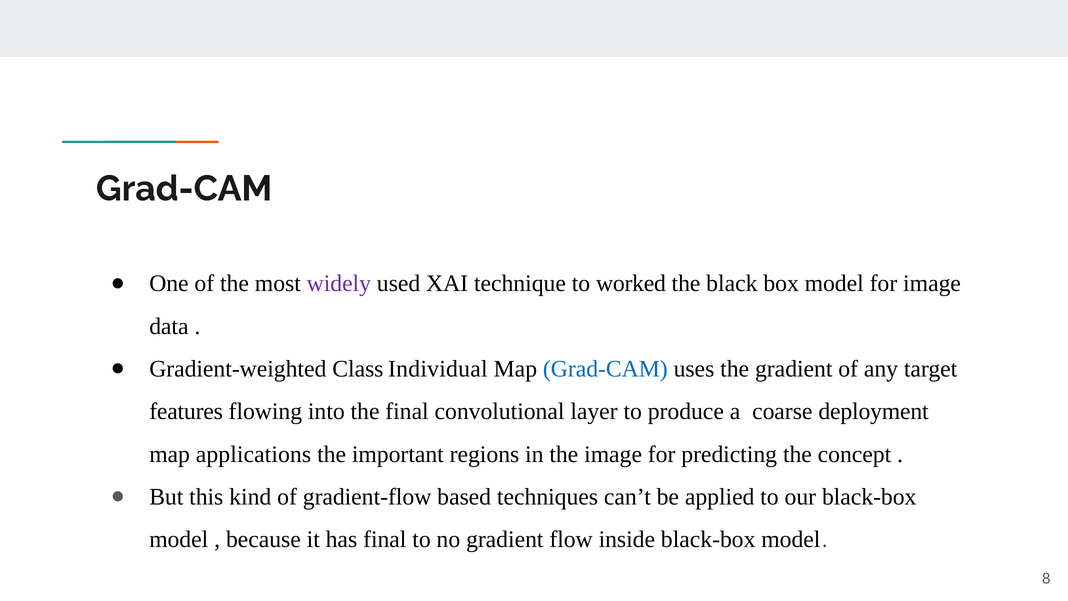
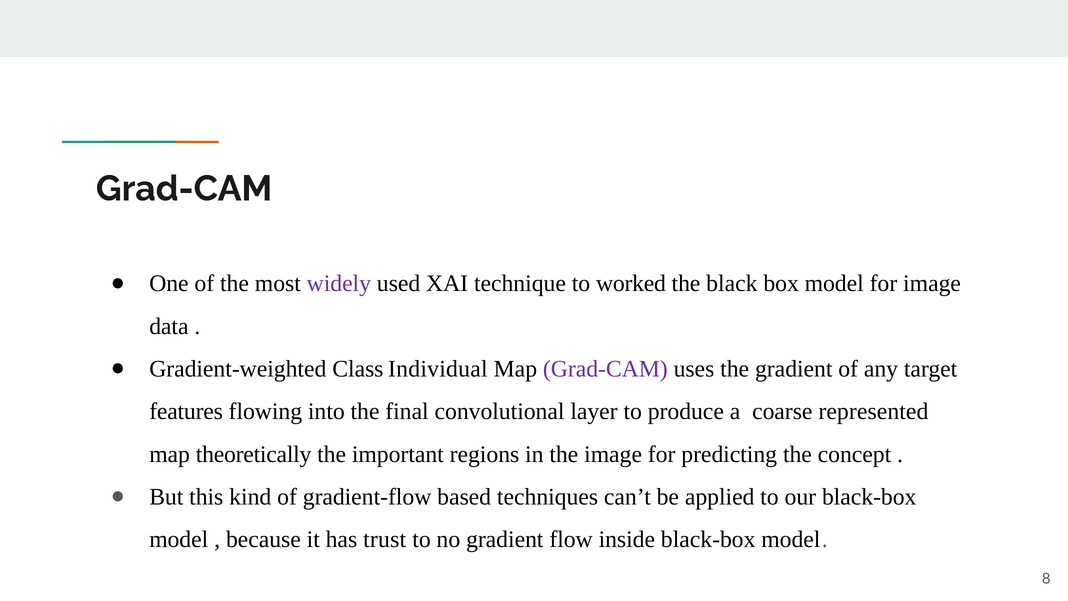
Grad-CAM colour: blue -> purple (605, 369)
deployment: deployment -> represented (873, 411)
applications: applications -> theoretically (254, 454)
has final: final -> trust (385, 539)
